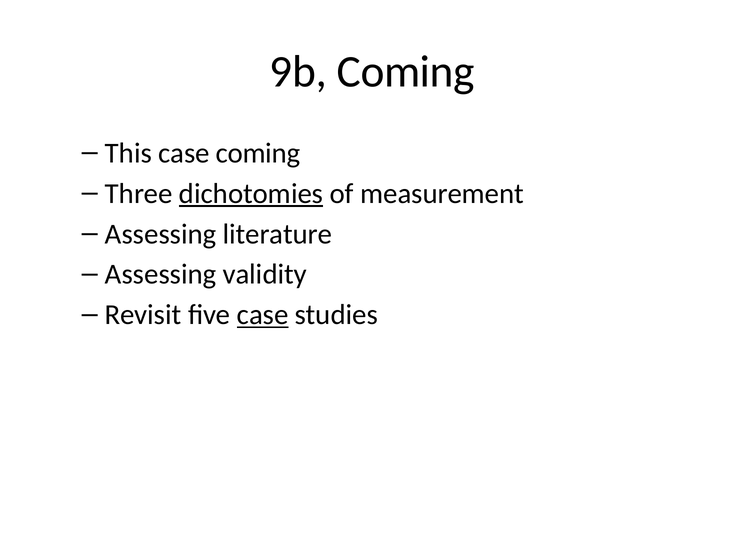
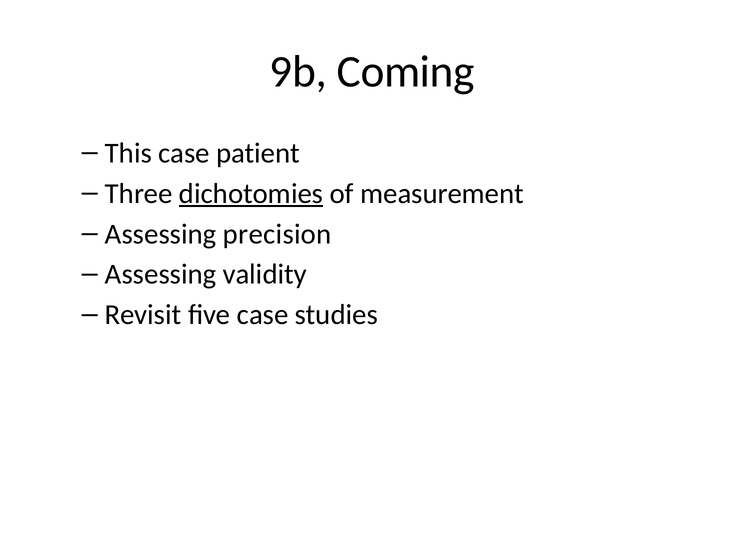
case coming: coming -> patient (258, 153)
literature: literature -> precision (277, 234)
case underline: present -> none (263, 315)
